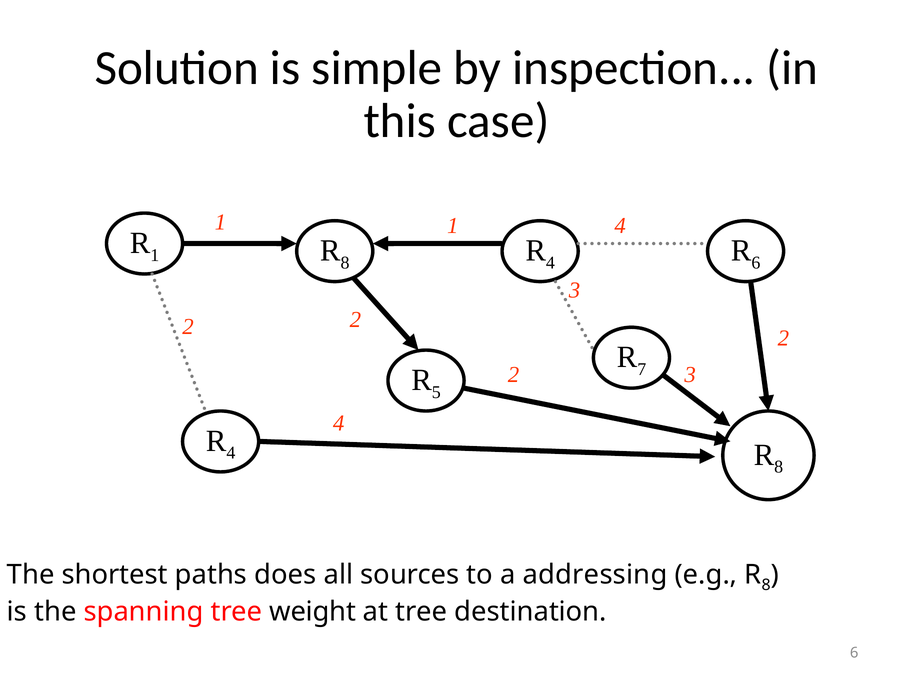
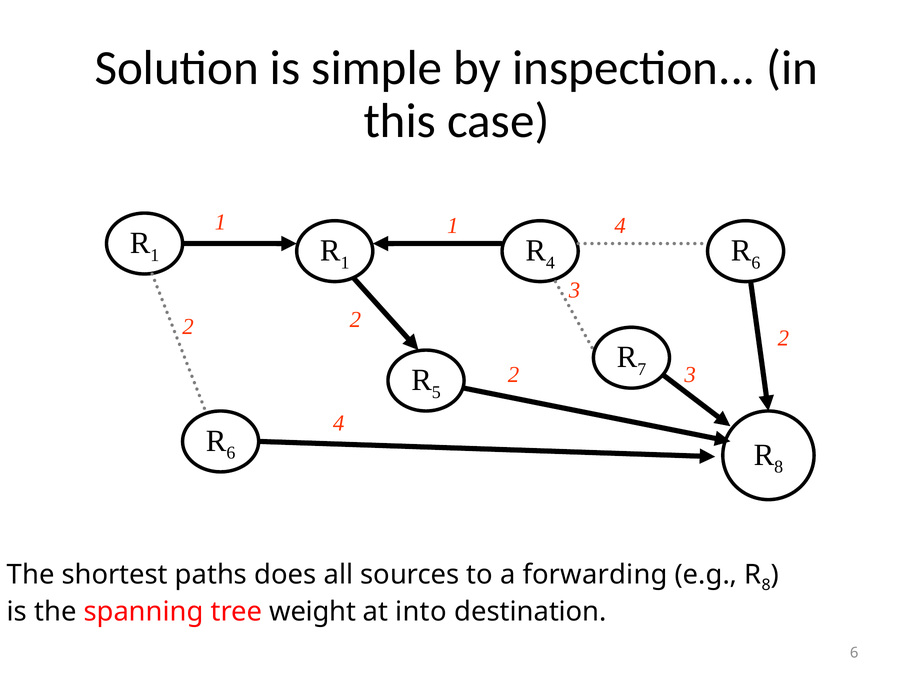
8: 8 -> 1 (345, 263)
4: 4 -> 6 (231, 453)
addressing: addressing -> forwarding (595, 574)
at tree: tree -> into (421, 612)
